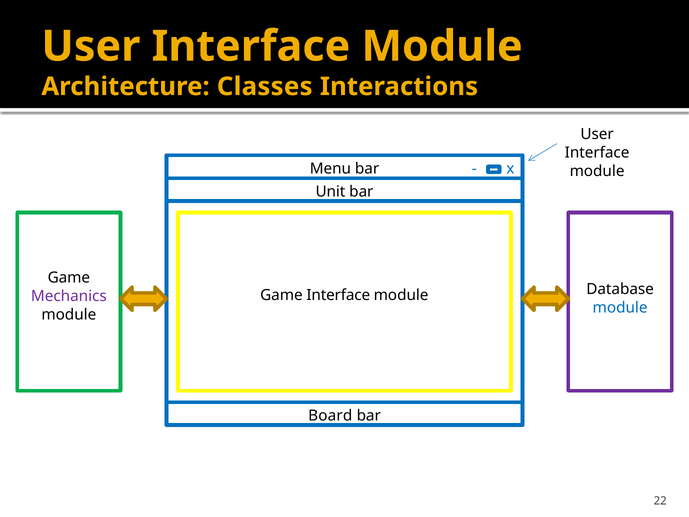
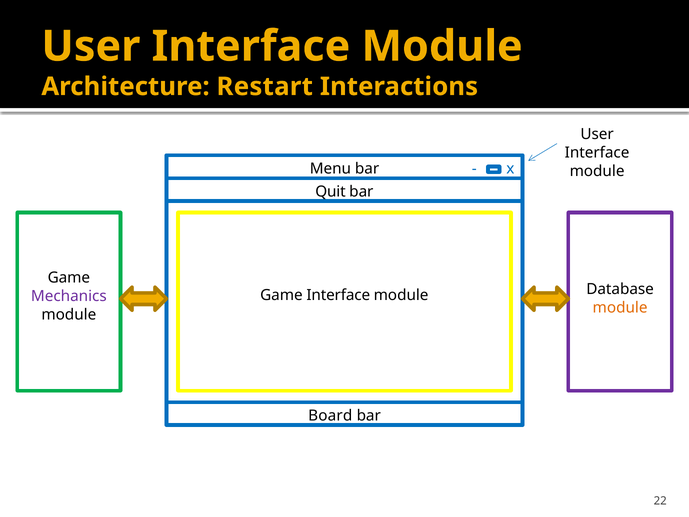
Classes: Classes -> Restart (265, 87)
Unit: Unit -> Quit (330, 192)
module colour: blue -> orange (620, 308)
